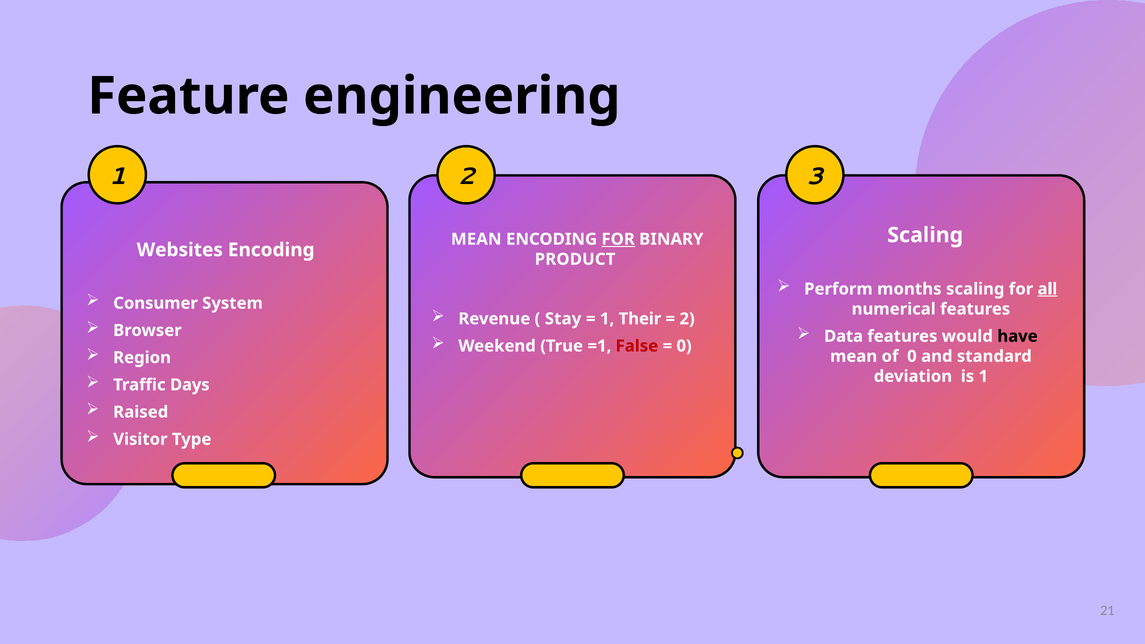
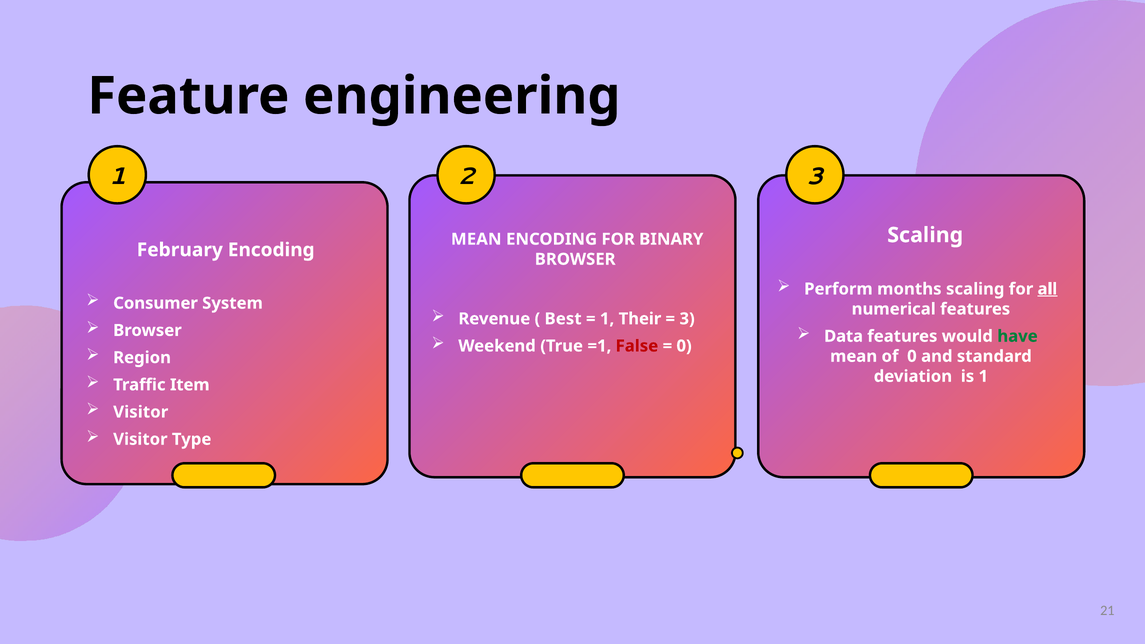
FOR underline: present -> none (618, 239)
Websites: Websites -> February (180, 250)
PRODUCT: PRODUCT -> BROWSER (575, 259)
Stay: Stay -> Best (563, 319)
2: 2 -> 3 (687, 319)
have colour: black -> green (1018, 336)
Days: Days -> Item (190, 385)
Raised: Raised -> Visitor (141, 412)
